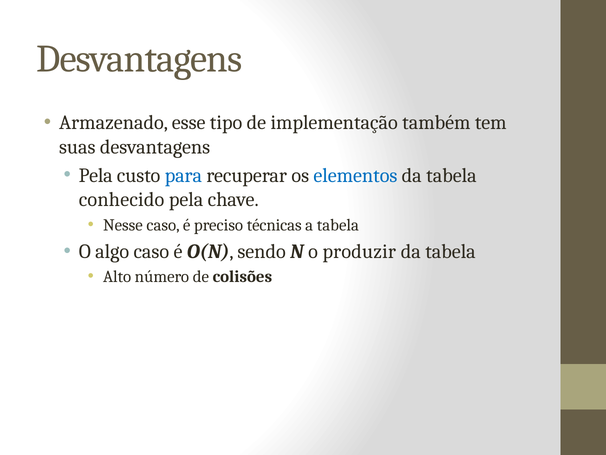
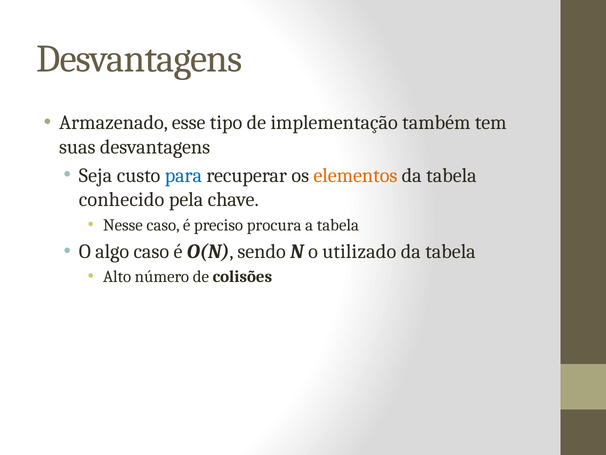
Pela: Pela -> Seja (95, 175)
elementos colour: blue -> orange (355, 175)
técnicas: técnicas -> procura (274, 225)
produzir: produzir -> utilizado (359, 251)
